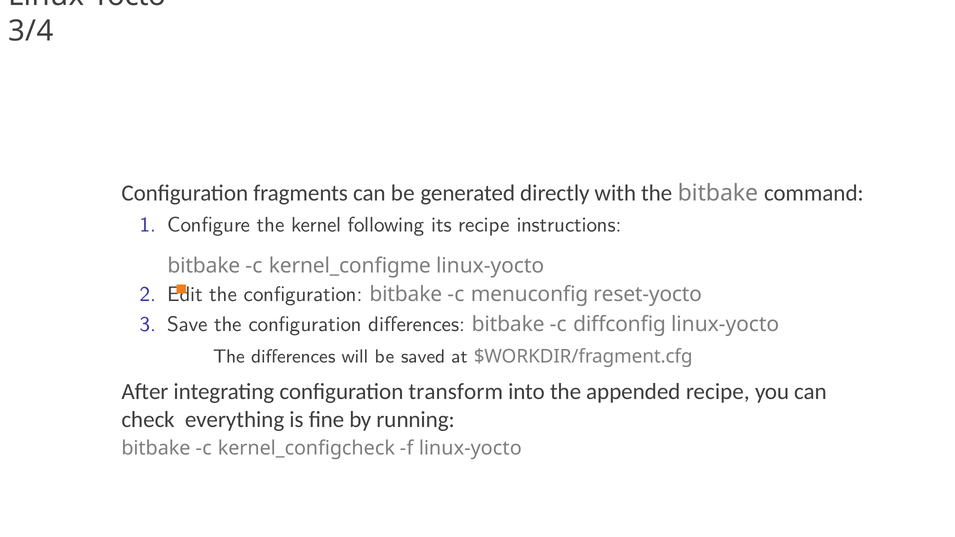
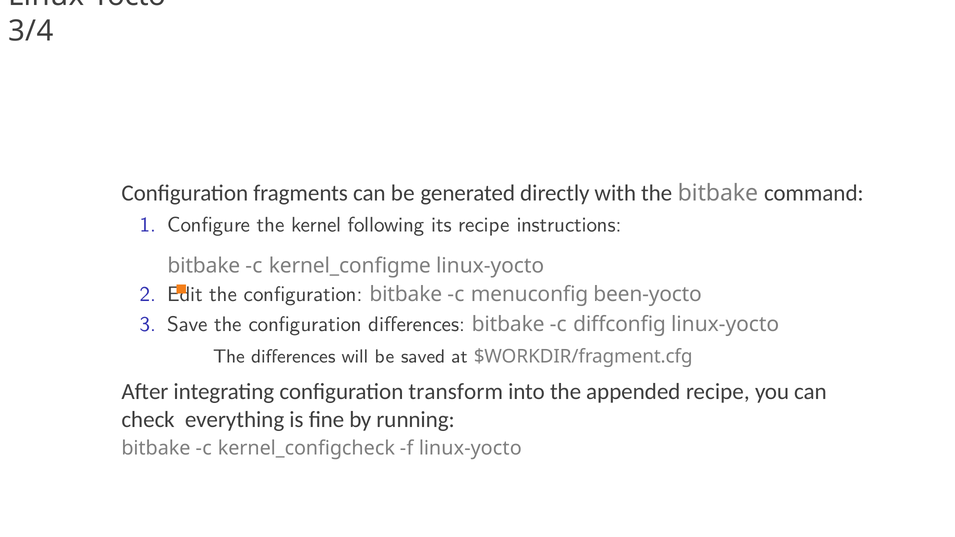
reset-yocto: reset-yocto -> been-yocto (648, 294)
